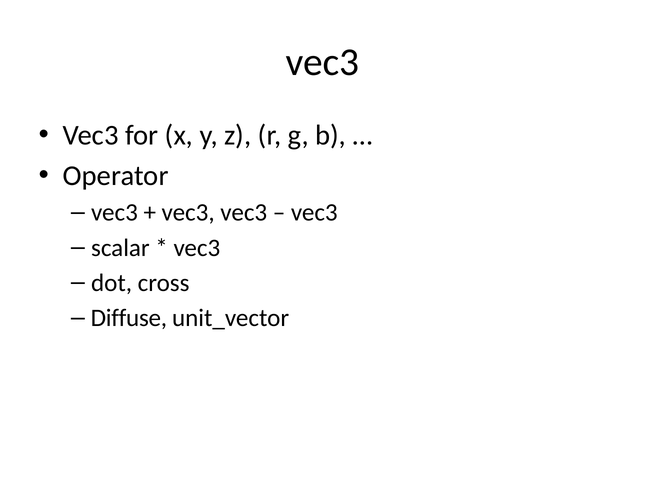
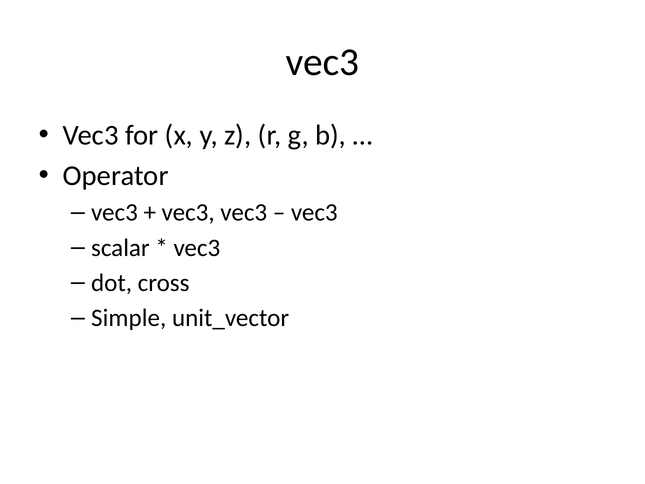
Diffuse: Diffuse -> Simple (129, 318)
